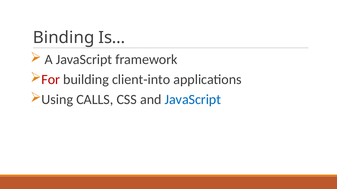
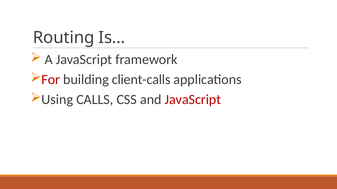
Binding: Binding -> Routing (64, 38)
client-into: client-into -> client-calls (141, 80)
JavaScript colour: blue -> red (193, 100)
